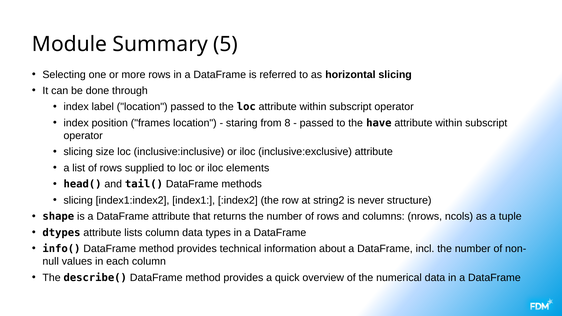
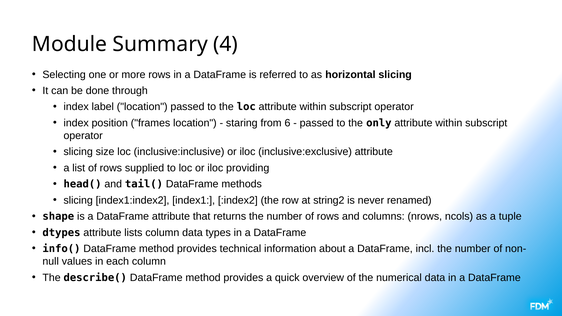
5: 5 -> 4 (226, 44)
8: 8 -> 6 (287, 123)
have: have -> only (379, 123)
elements: elements -> providing (248, 168)
structure: structure -> renamed (409, 200)
